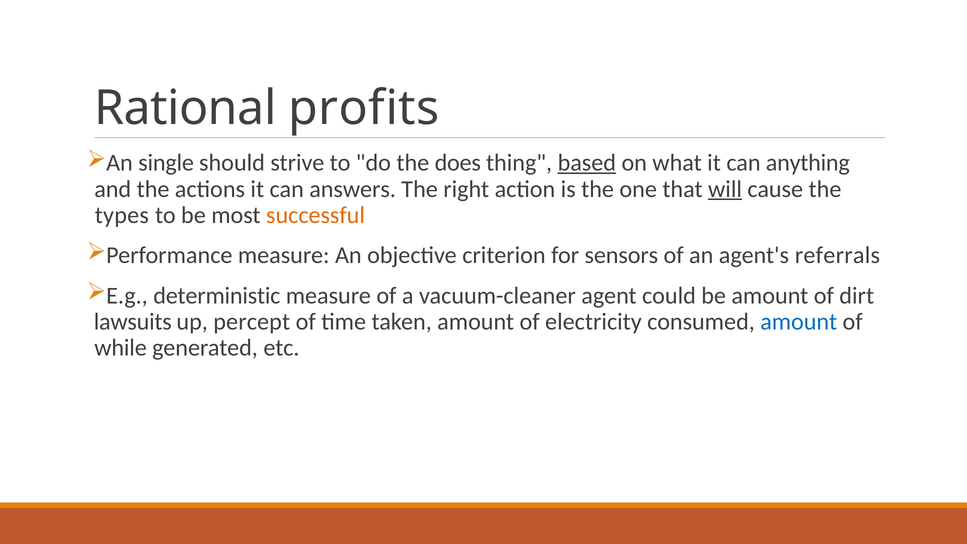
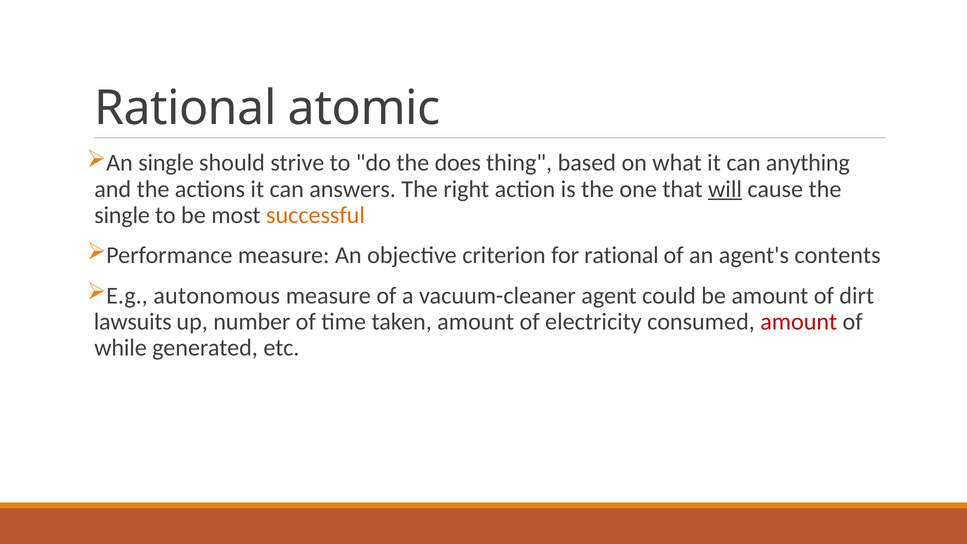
profits: profits -> atomic (364, 108)
based underline: present -> none (587, 163)
types: types -> single (122, 215)
for sensors: sensors -> rational (621, 255)
referrals: referrals -> contents (838, 255)
deterministic: deterministic -> autonomous (217, 296)
percept: percept -> number (252, 322)
amount colour: blue -> red (799, 322)
